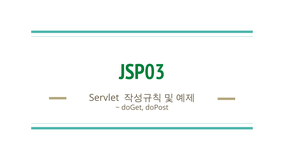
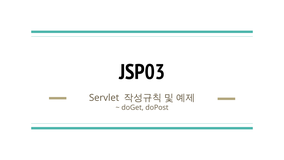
JSP03 colour: green -> black (142, 72)
